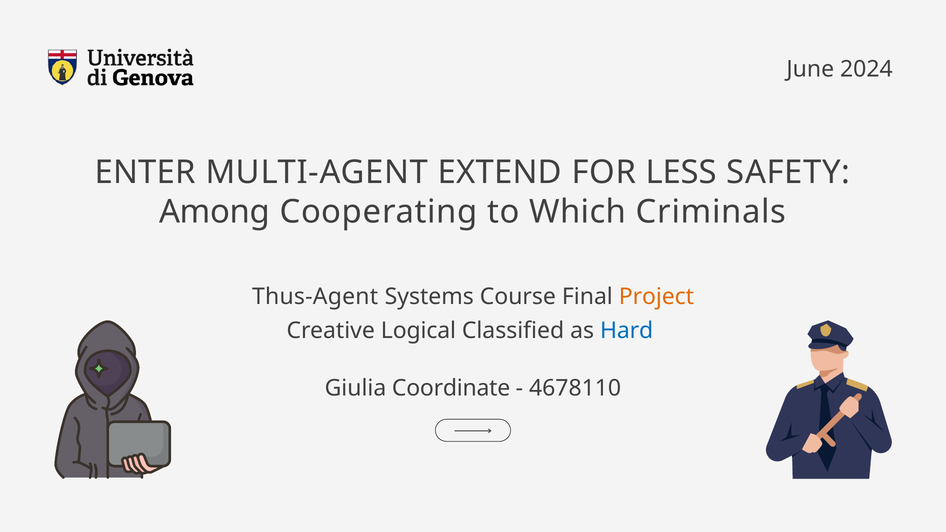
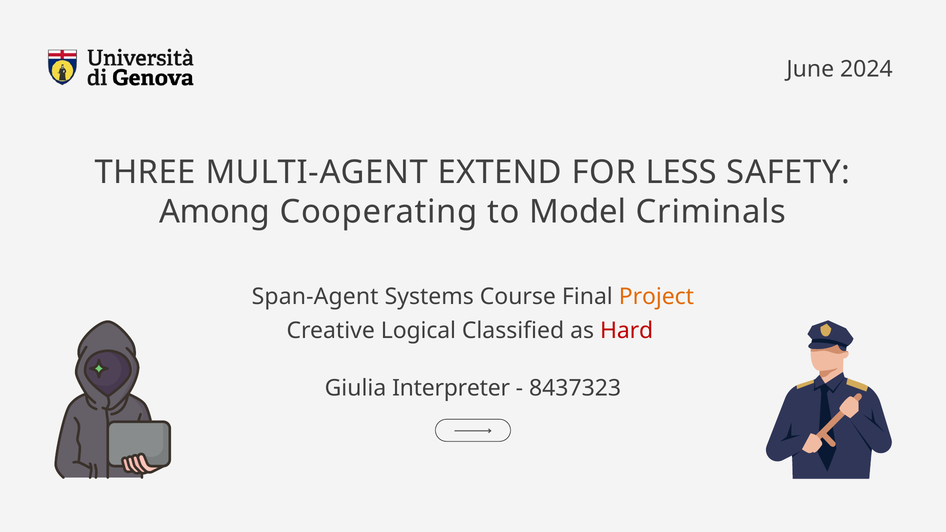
ENTER: ENTER -> THREE (145, 172)
Which: Which -> Model (578, 212)
Thus-Agent: Thus-Agent -> Span-Agent (315, 297)
Hard colour: blue -> red (627, 331)
Coordinate: Coordinate -> Interpreter (451, 388)
4678110: 4678110 -> 8437323 (575, 388)
